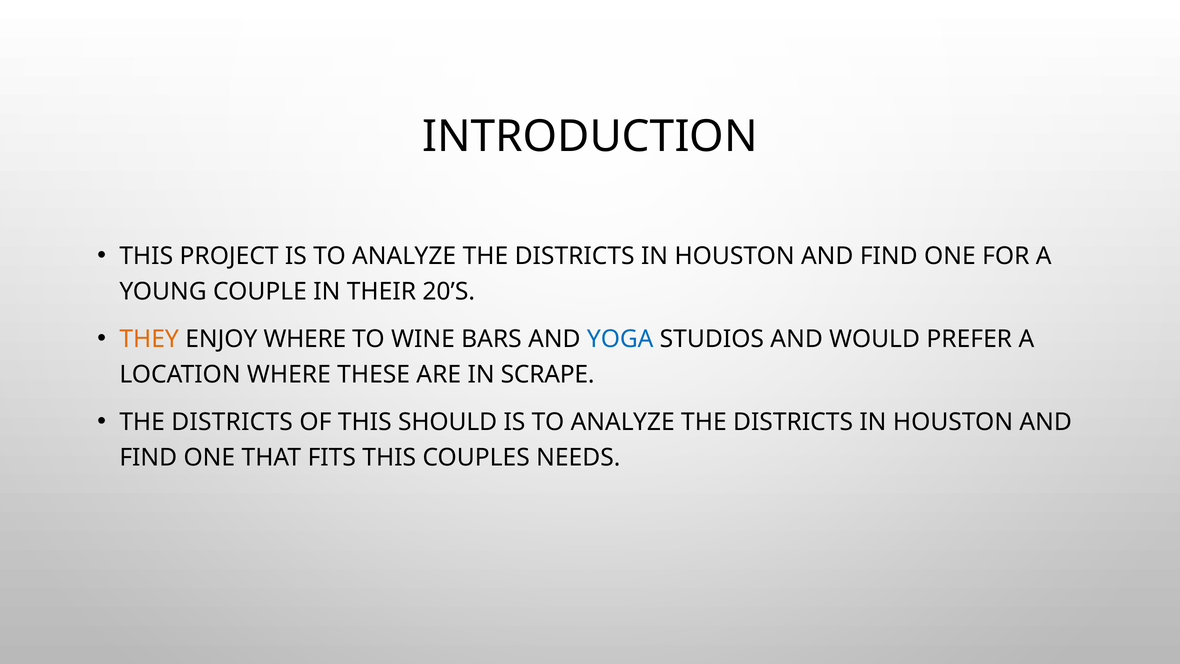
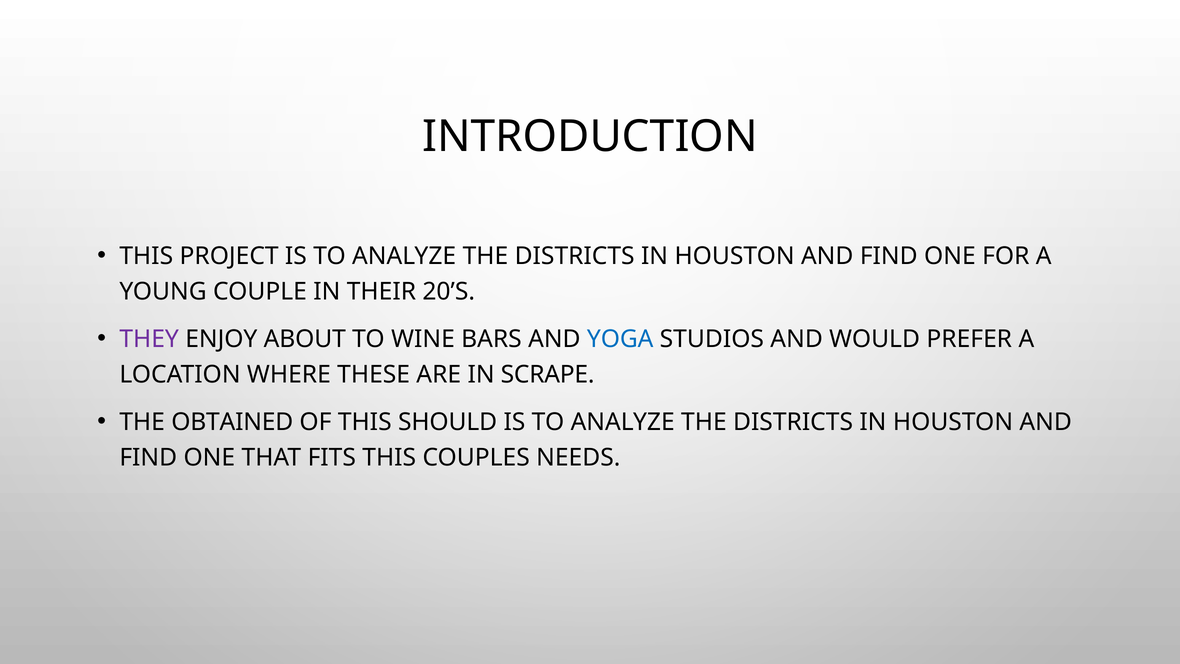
THEY colour: orange -> purple (149, 339)
ENJOY WHERE: WHERE -> ABOUT (305, 339)
DISTRICTS: DISTRICTS -> OBTAINED (232, 422)
